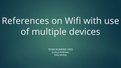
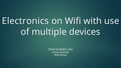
References: References -> Electronics (25, 21)
